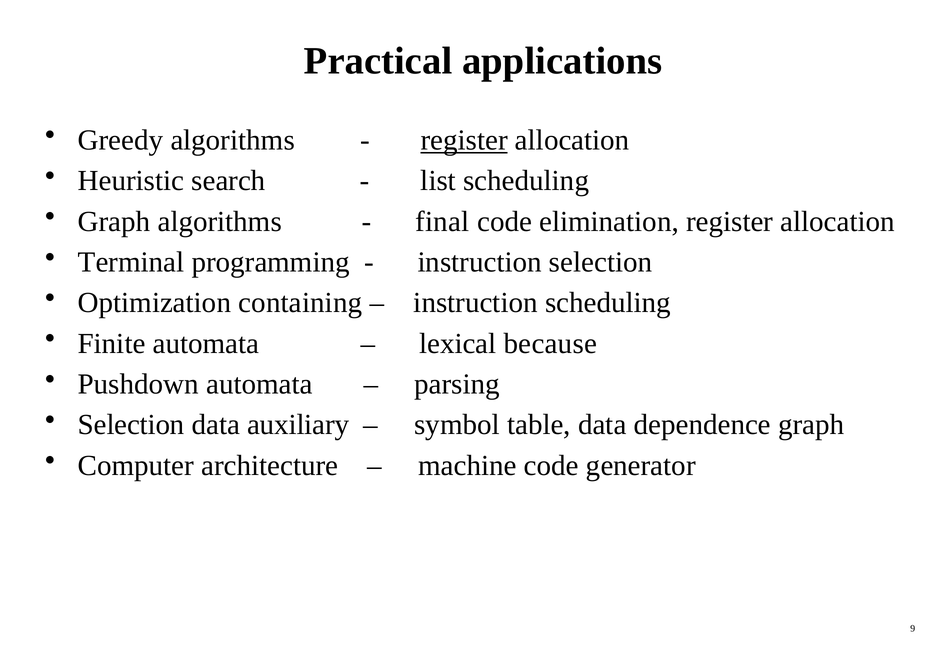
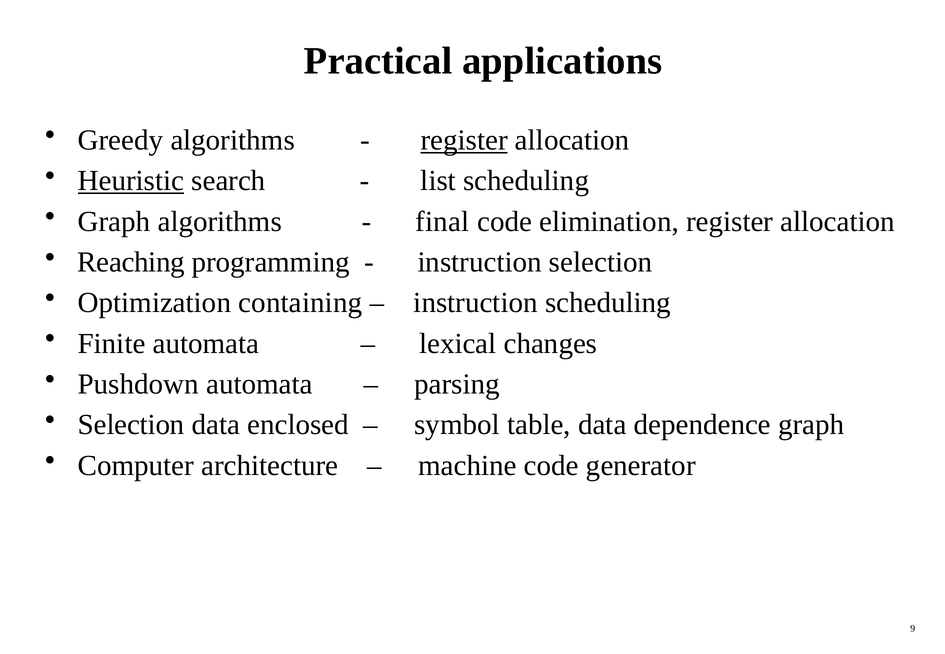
Heuristic underline: none -> present (131, 181)
Terminal: Terminal -> Reaching (131, 262)
because: because -> changes (550, 344)
auxiliary: auxiliary -> enclosed (298, 425)
